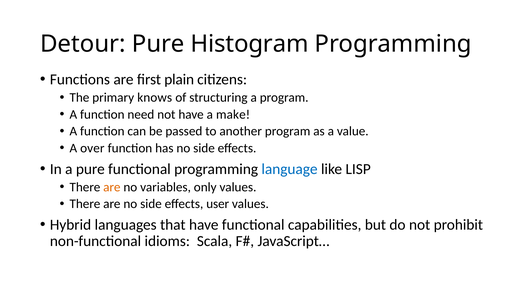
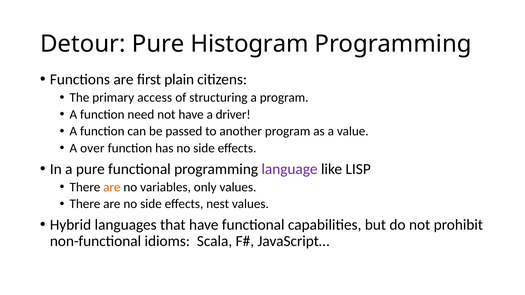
knows: knows -> access (155, 98)
make: make -> driver (233, 115)
language colour: blue -> purple (290, 169)
user: user -> nest (218, 204)
